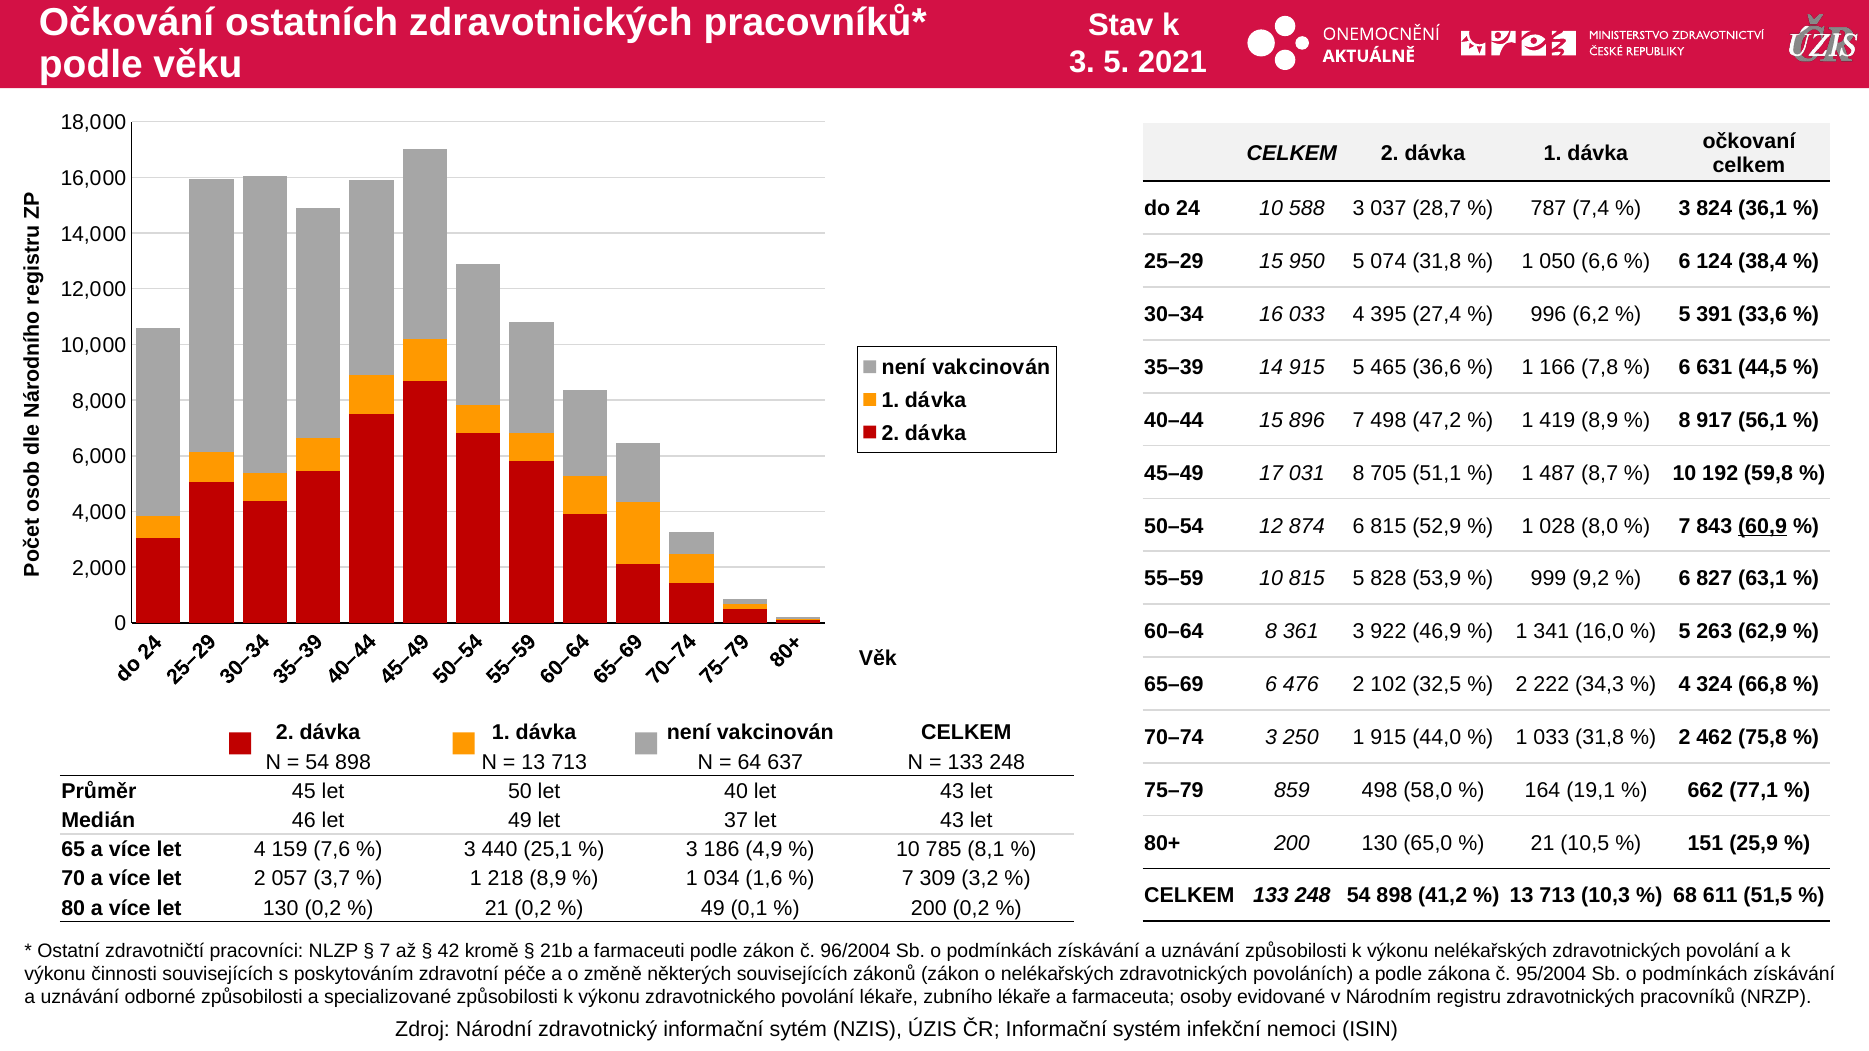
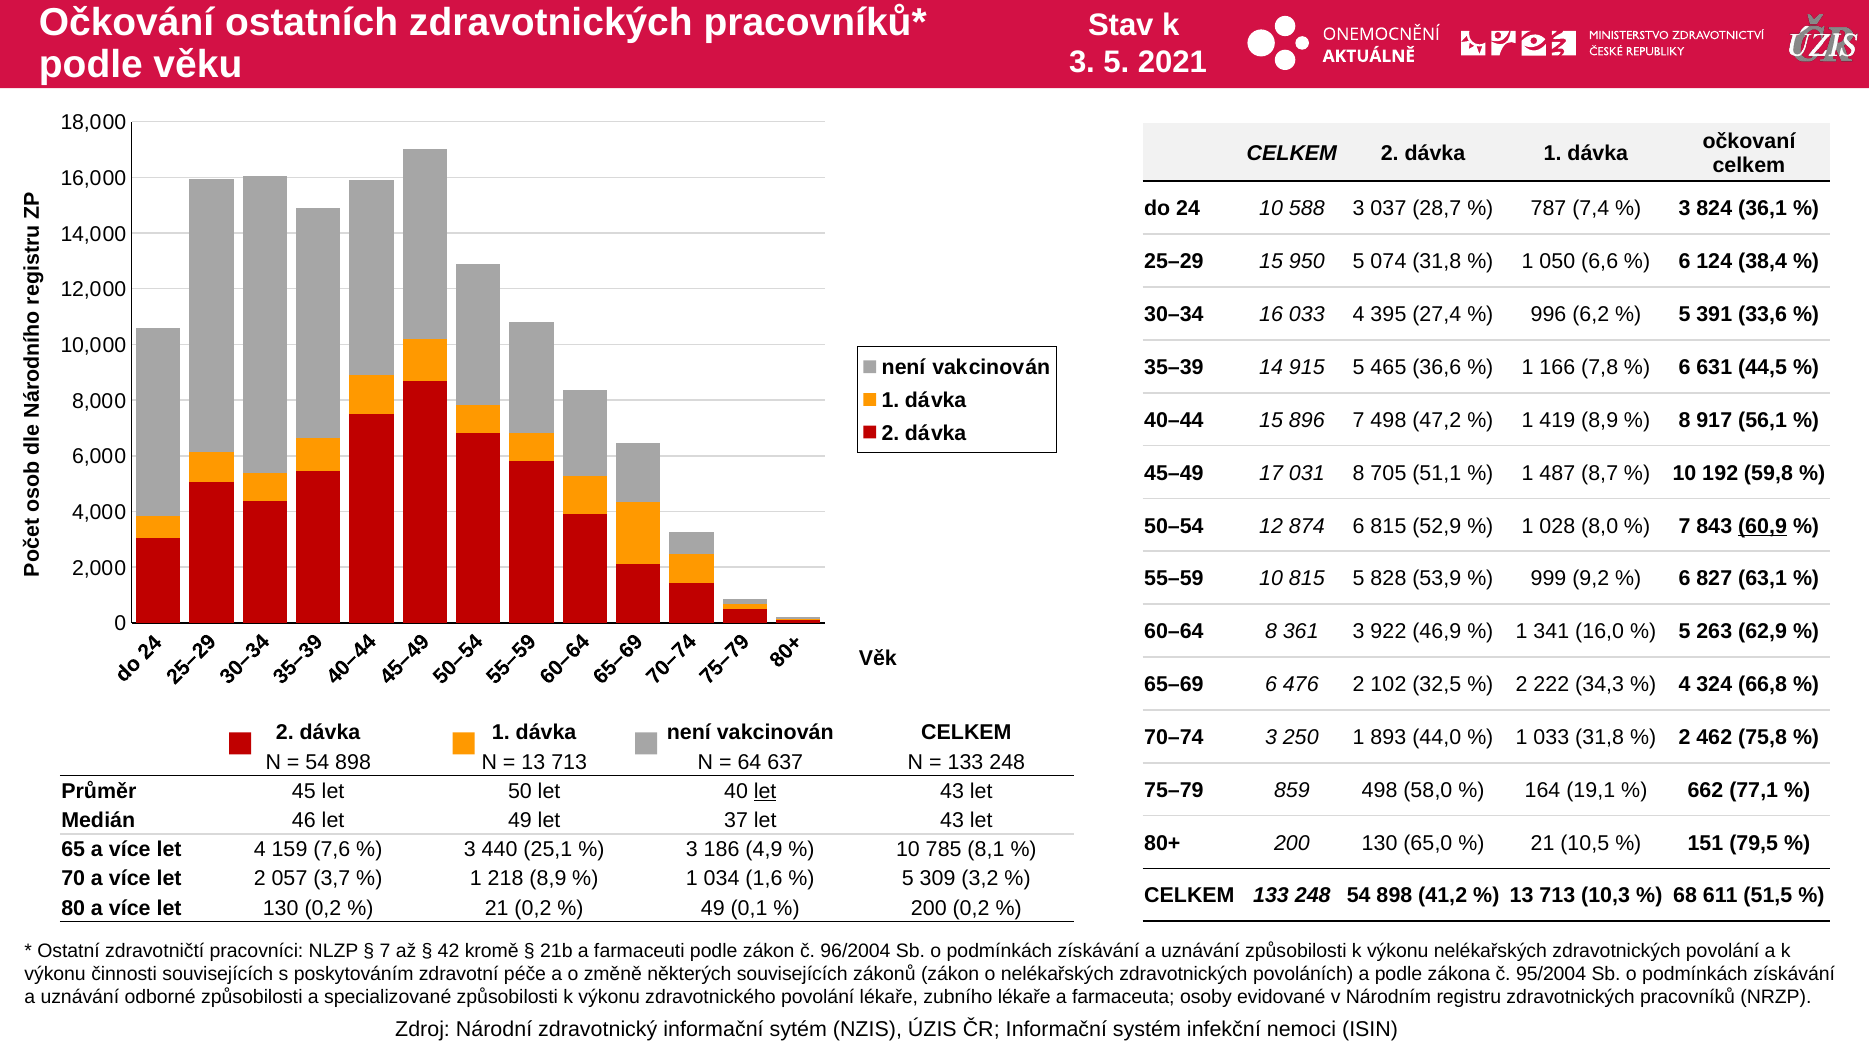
1 915: 915 -> 893 (1388, 738)
let underline: none -> present (765, 791)
25,9: 25,9 -> 79,5 (1754, 843)
7: 7 -> 5 (908, 879)
